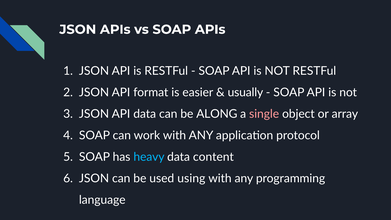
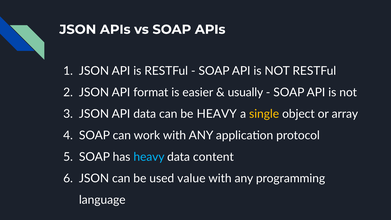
be ALONG: ALONG -> HEAVY (217, 114)
single colour: pink -> yellow (264, 114)
using: using -> value (191, 178)
